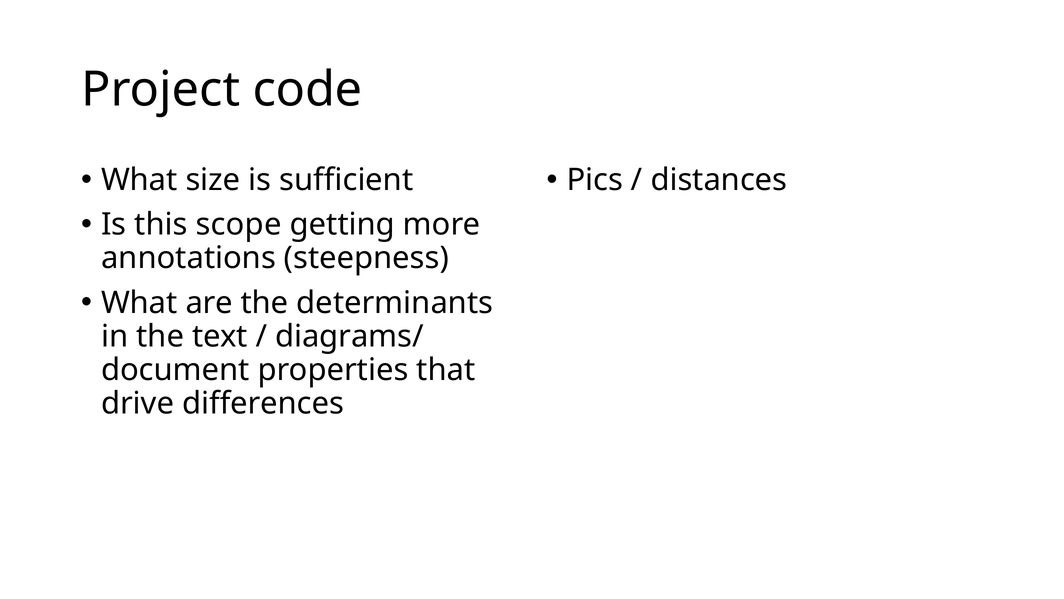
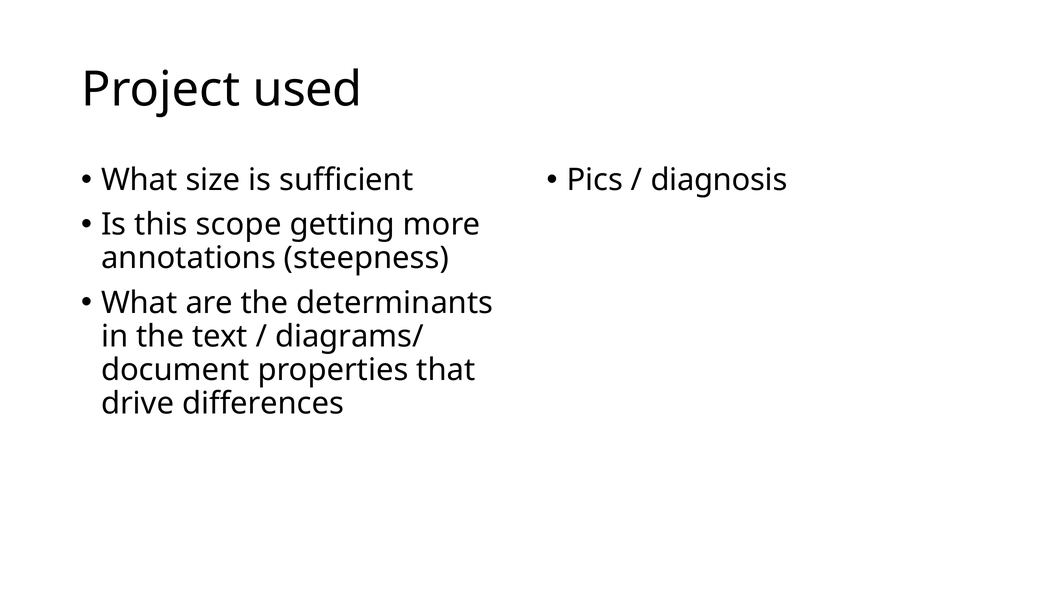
code: code -> used (308, 89)
distances: distances -> diagnosis (719, 180)
